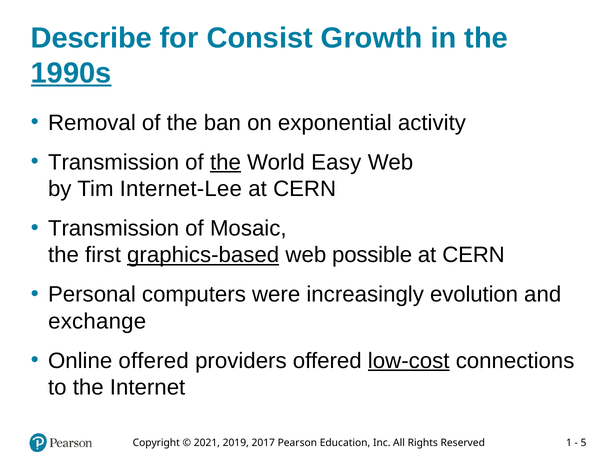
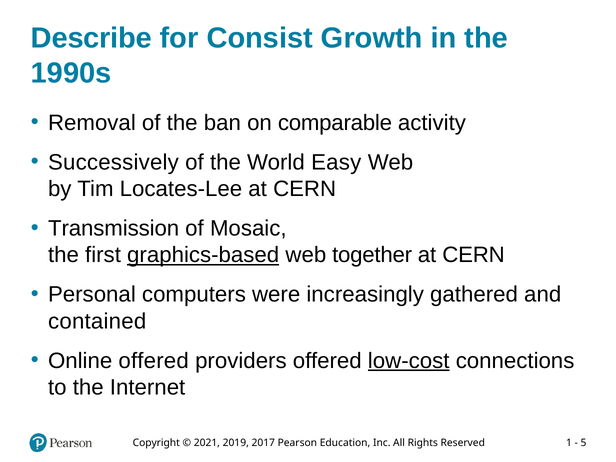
1990s underline: present -> none (71, 73)
exponential: exponential -> comparable (335, 123)
Transmission: Transmission -> Successively (113, 162)
the underline: present -> none (225, 162)
Internet-Lee: Internet-Lee -> Locates-Lee (181, 189)
possible: possible -> together (372, 255)
evolution: evolution -> gathered (474, 295)
exchange: exchange -> contained (97, 321)
